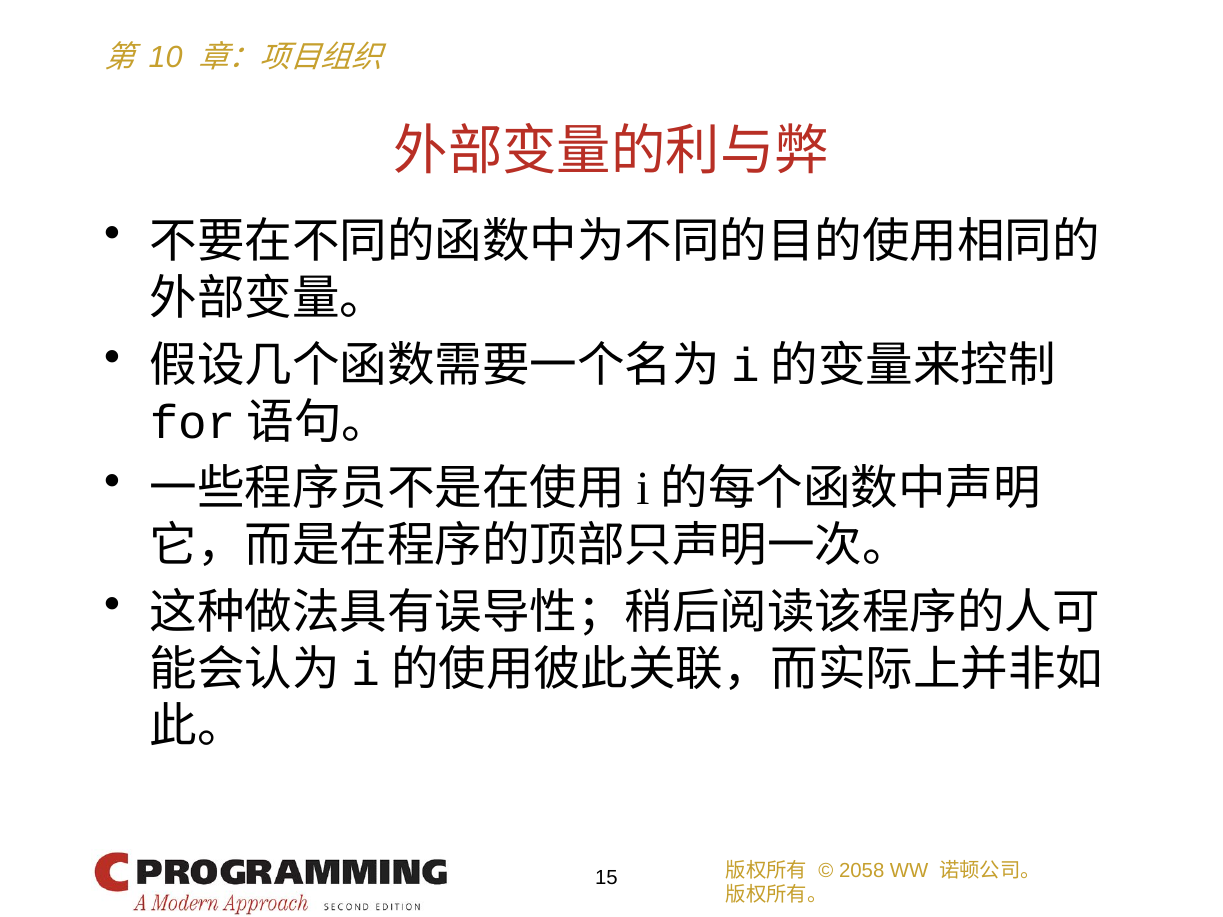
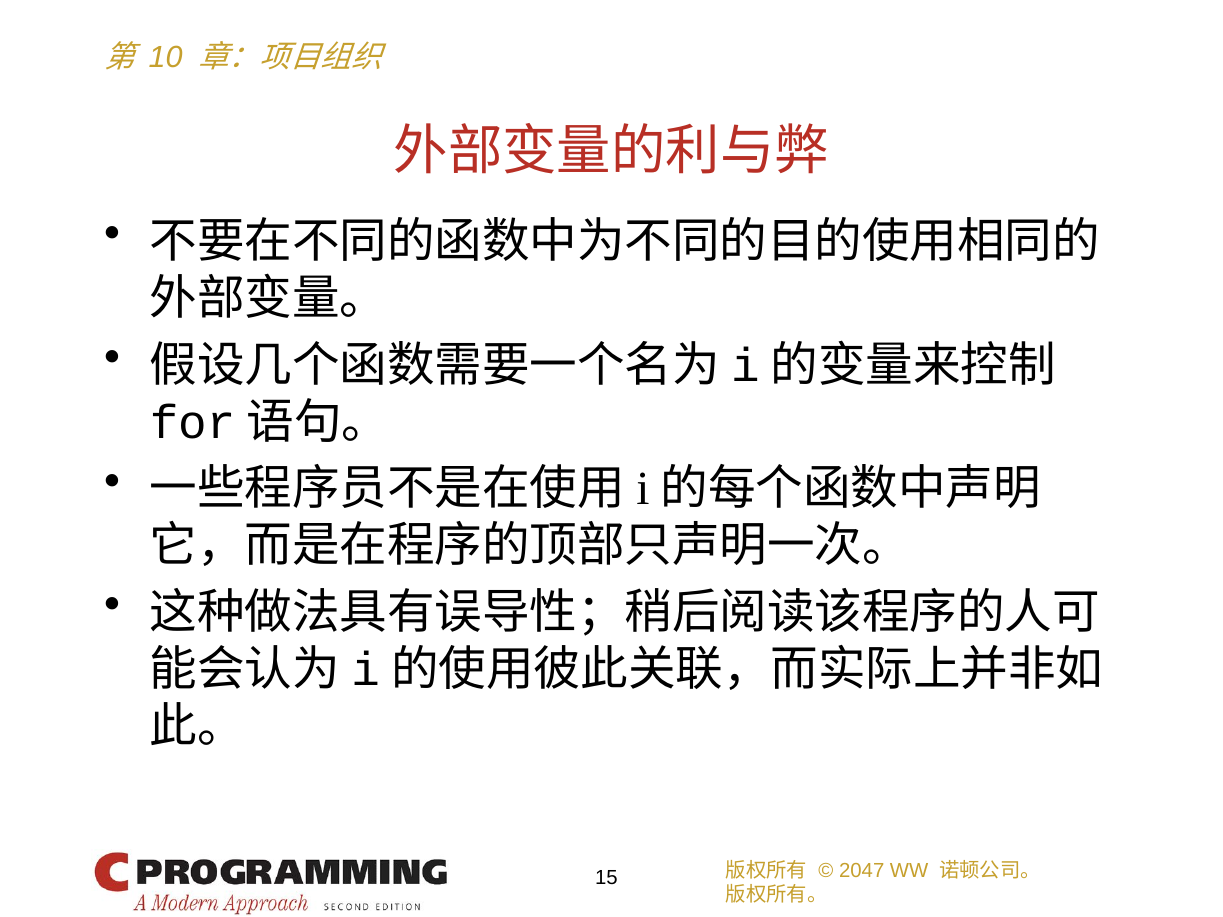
2058: 2058 -> 2047 (862, 871)
